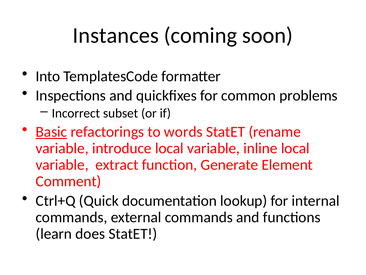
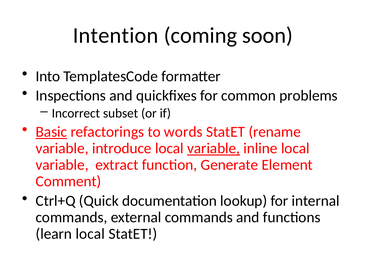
Instances: Instances -> Intention (116, 35)
variable underline: none -> present (214, 148)
learn does: does -> local (90, 233)
